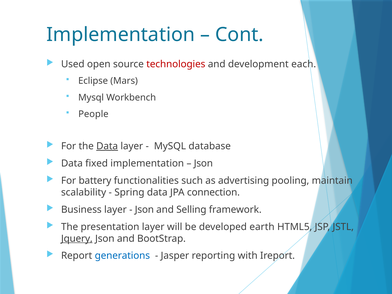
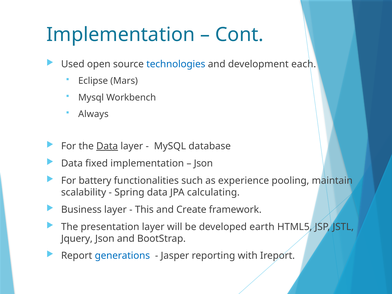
technologies colour: red -> blue (176, 64)
People: People -> Always (93, 114)
advertising: advertising -> experience (244, 181)
connection: connection -> calculating (213, 192)
Json: Json -> This (144, 210)
Selling: Selling -> Create (191, 210)
Jquery underline: present -> none (77, 239)
